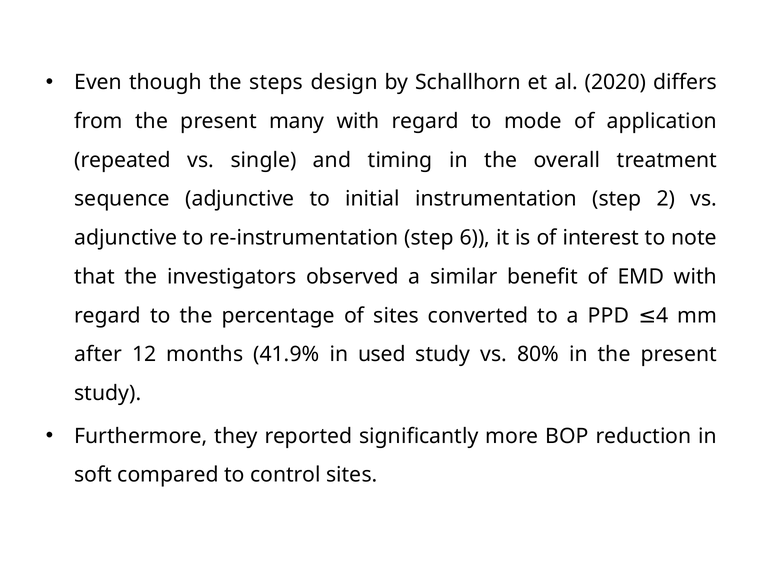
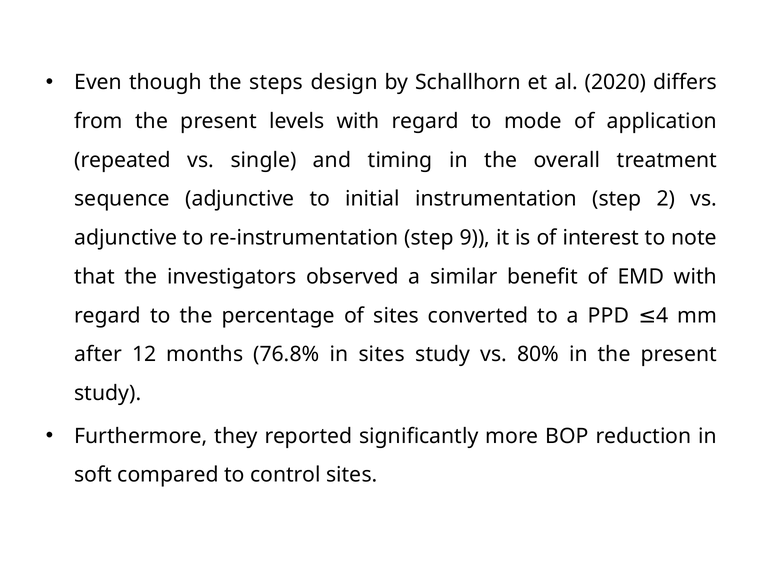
many: many -> levels (297, 121)
6: 6 -> 9 (475, 238)
41.9%: 41.9% -> 76.8% (286, 355)
in used: used -> sites (382, 355)
